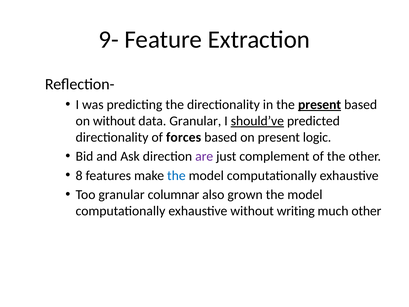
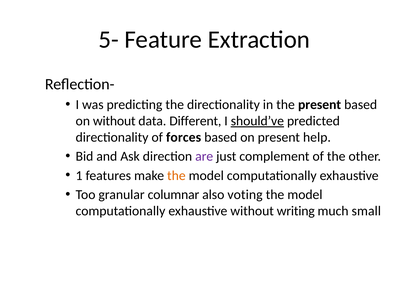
9-: 9- -> 5- (109, 40)
present underline: present -> none (320, 105)
data Granular: Granular -> Different (195, 121)
logic: logic -> help (317, 137)
8: 8 -> 1 (79, 175)
the colour: blue -> orange (176, 175)
grown: grown -> voting (245, 194)
much other: other -> small (366, 211)
